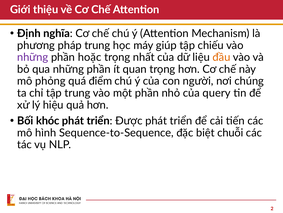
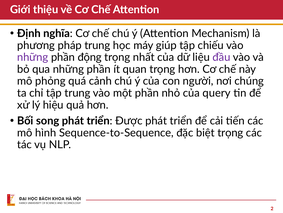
hoặc: hoặc -> động (90, 57)
đầu colour: orange -> purple (221, 57)
điểm: điểm -> cảnh (100, 81)
khóc: khóc -> song (48, 120)
biệt chuỗi: chuỗi -> trọng (230, 132)
